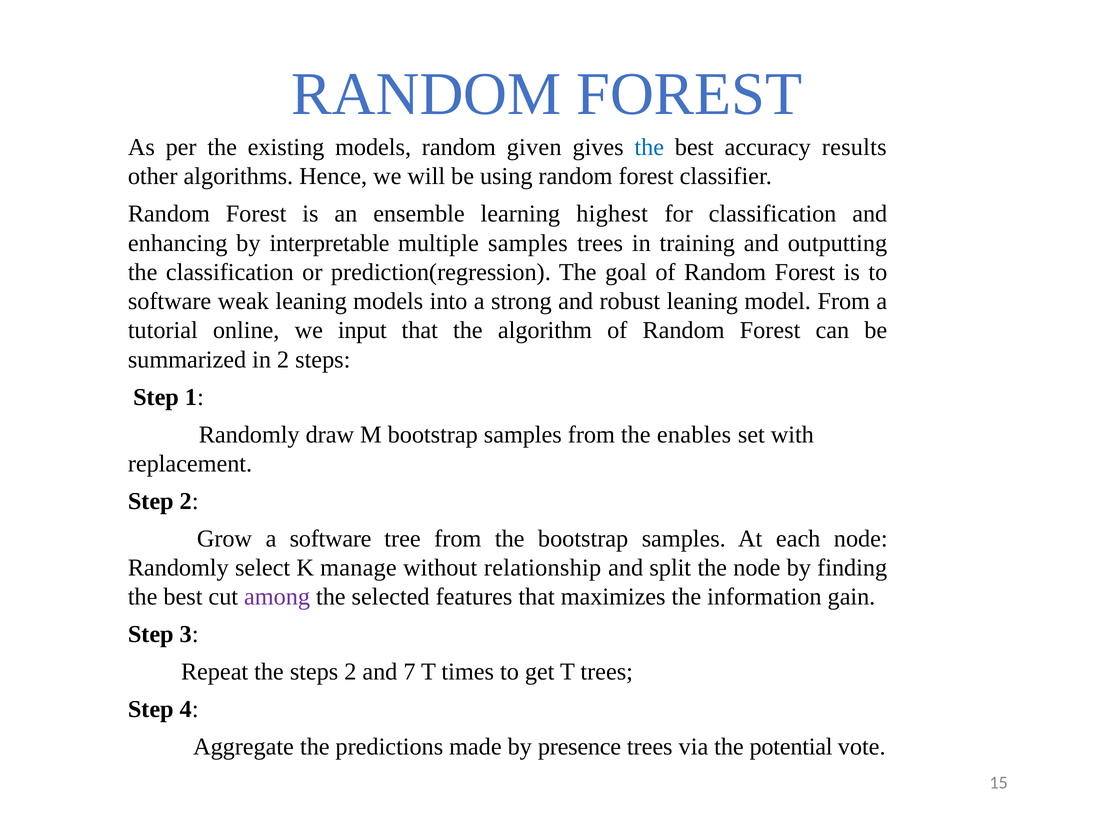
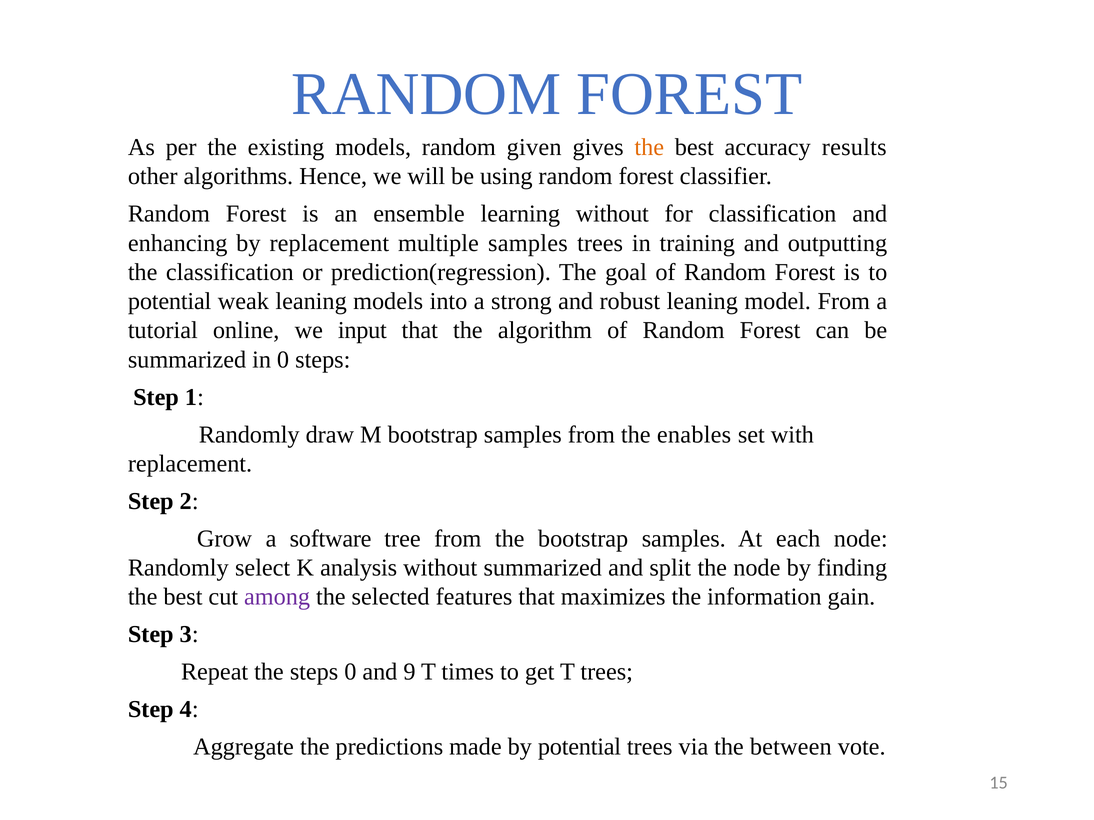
the colour: blue -> orange (649, 147)
learning highest: highest -> without (612, 214)
by interpretable: interpretable -> replacement (329, 243)
software: software -> potential (170, 301)
in 2: 2 -> 0 (283, 360)
manage: manage -> analysis (359, 568)
without relationship: relationship -> summarized (543, 568)
steps 2: 2 -> 0 (350, 672)
7: 7 -> 9 (409, 672)
by presence: presence -> potential (579, 747)
potential: potential -> between (791, 747)
